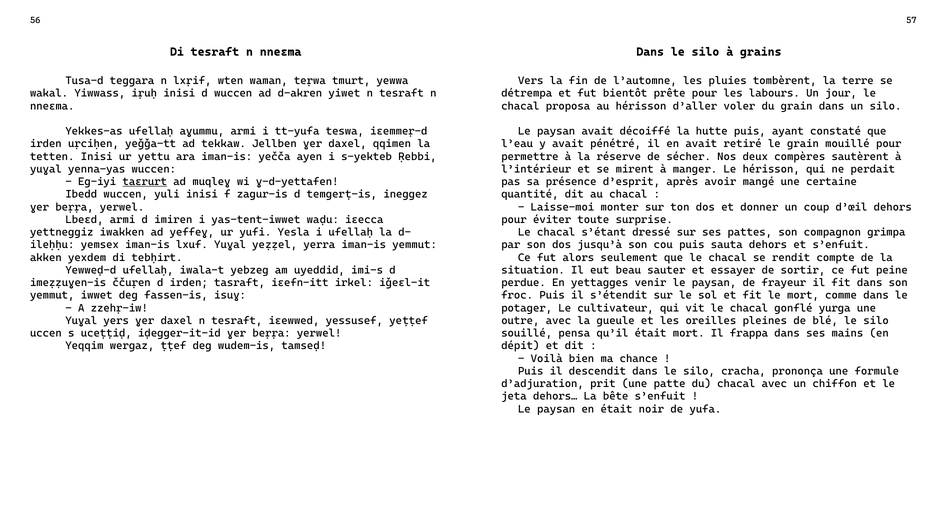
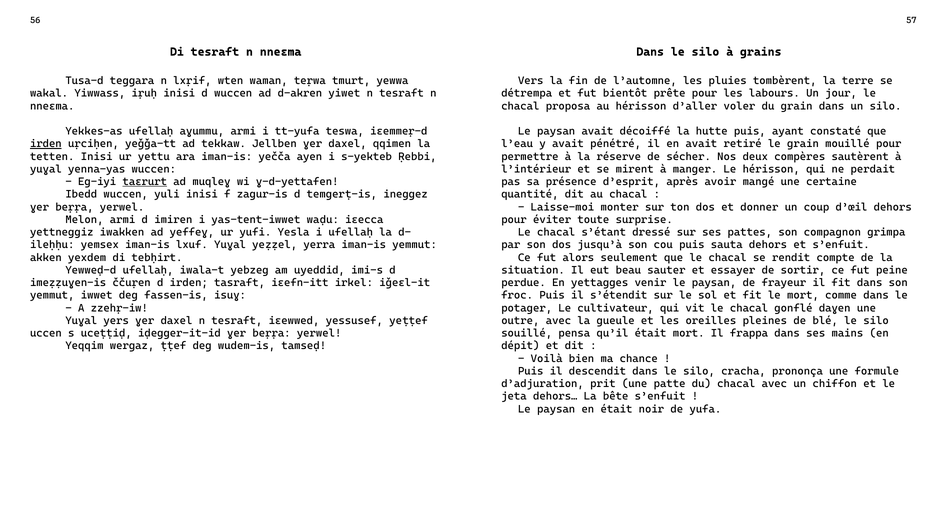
irden underline: none -> present (46, 144)
Lbeɛd: Lbeɛd -> Melon (84, 220)
yurga: yurga -> daɣen (835, 308)
